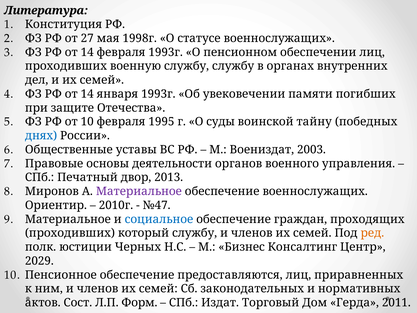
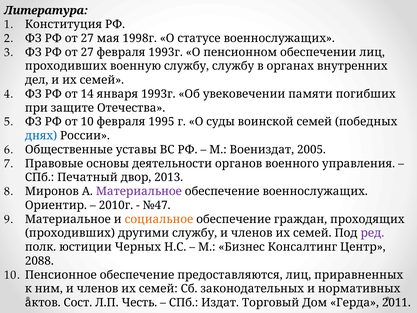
14: 14 -> 27 (87, 52)
воинской тайну: тайну -> семей (314, 122)
2003: 2003 -> 2005 (311, 150)
социальное colour: blue -> orange (159, 219)
который: который -> другими (144, 233)
ред colour: orange -> purple (372, 233)
2029: 2029 -> 2088 (39, 261)
Форм: Форм -> Честь (139, 302)
